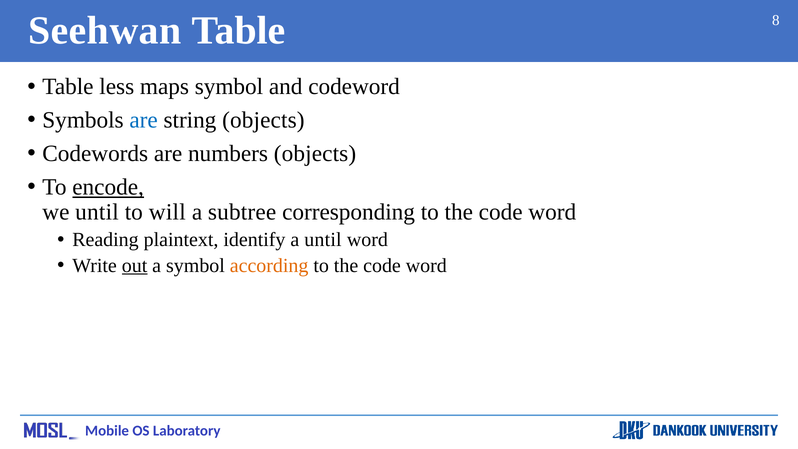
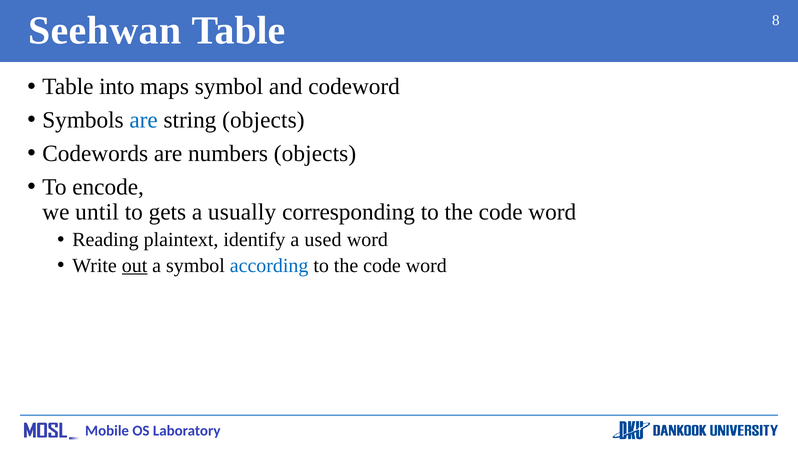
less: less -> into (117, 87)
encode underline: present -> none (108, 187)
will: will -> gets (167, 212)
subtree: subtree -> usually (242, 212)
a until: until -> used (323, 240)
according colour: orange -> blue (269, 265)
